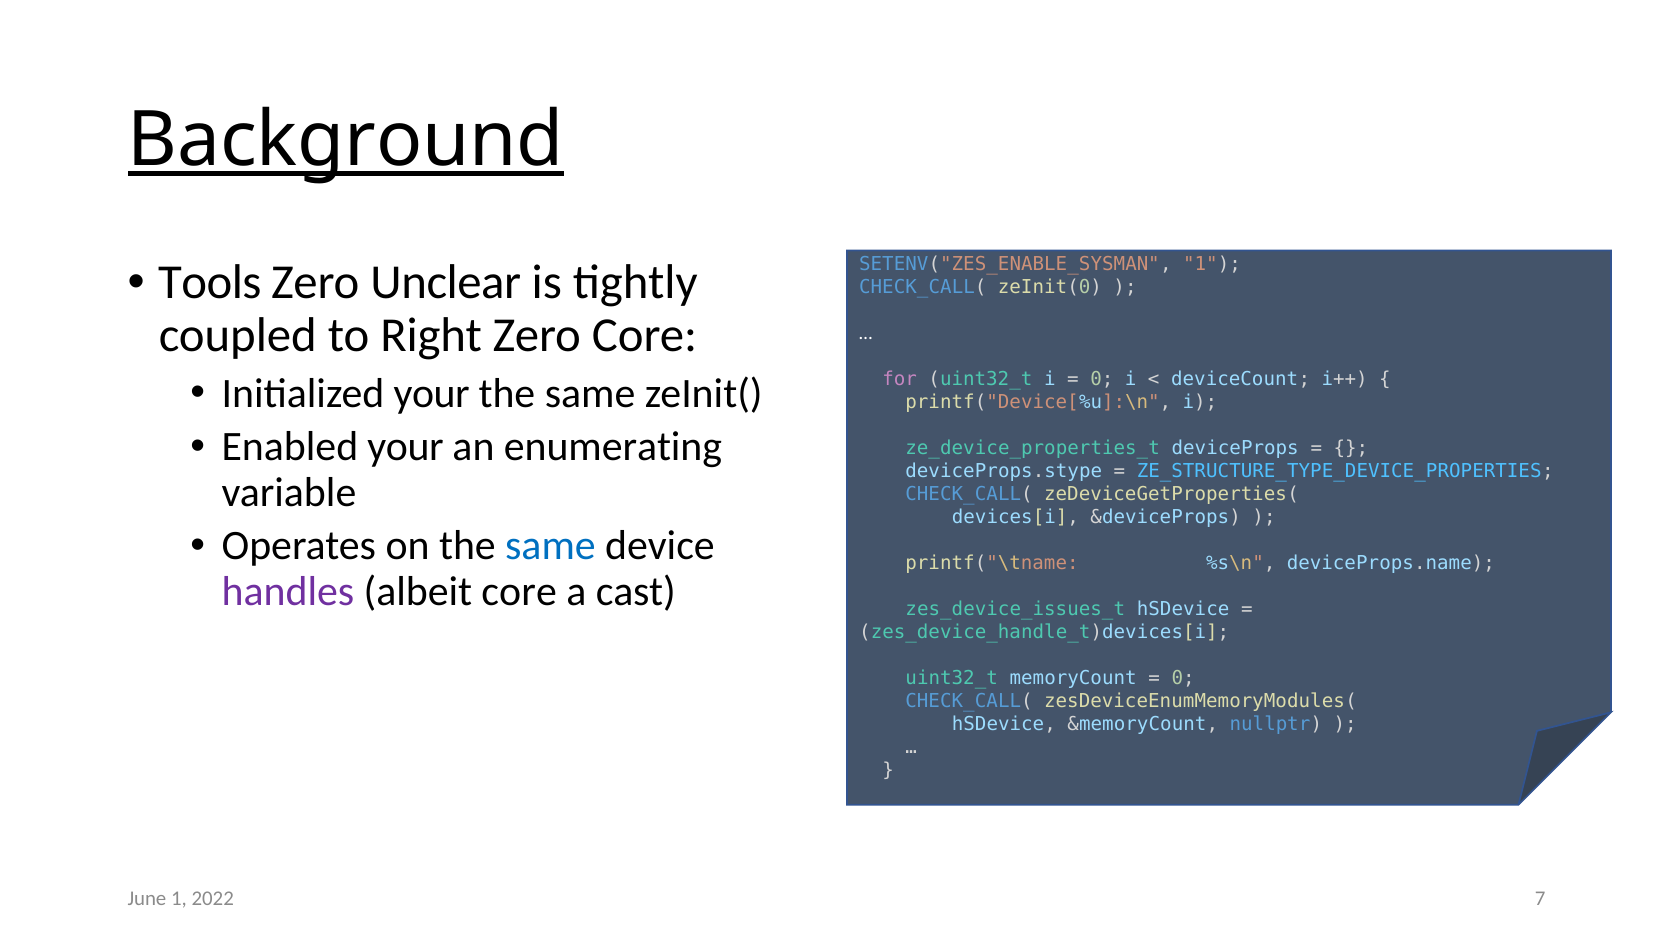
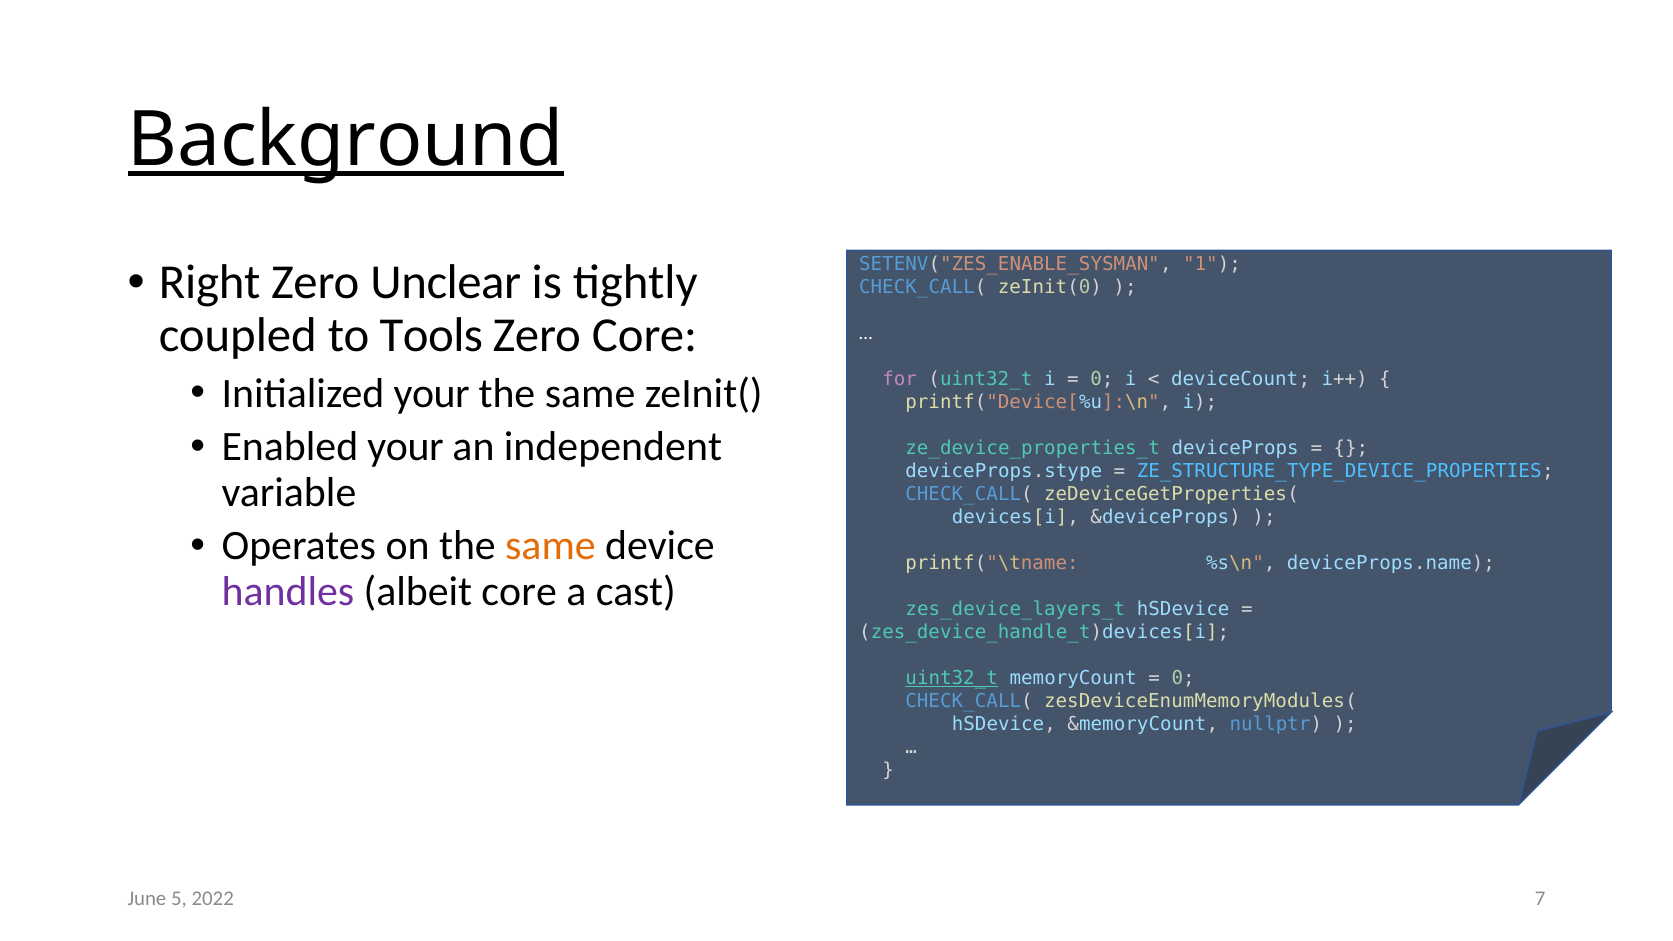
Tools: Tools -> Right (210, 283)
Right: Right -> Tools (431, 336)
enumerating: enumerating -> independent (613, 447)
same colour: blue -> orange (550, 546)
zes_device_issues_t: zes_device_issues_t -> zes_device_layers_t (1015, 609)
uint32_t underline: none -> present (952, 678)
June 1: 1 -> 5 (179, 899)
